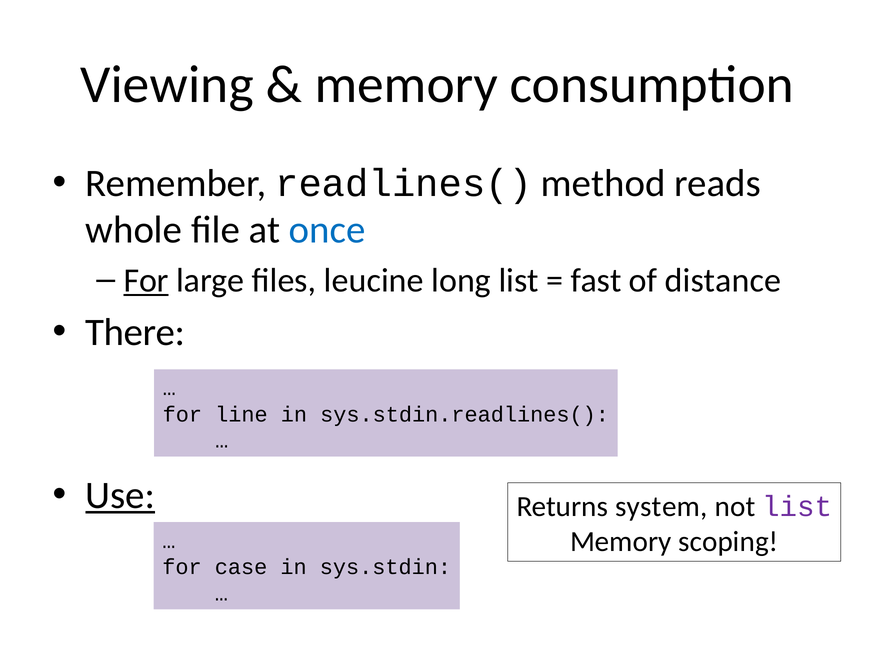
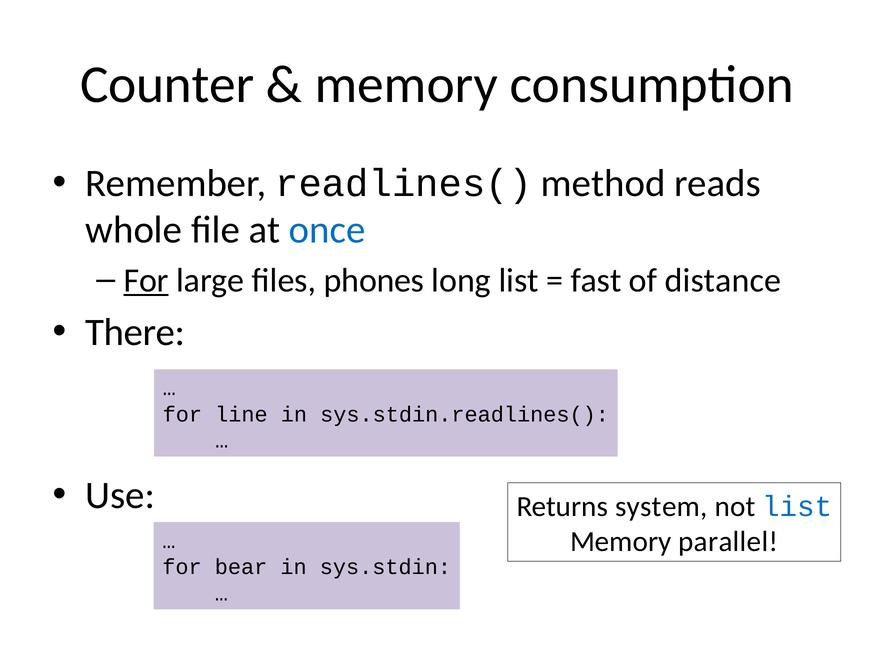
Viewing: Viewing -> Counter (167, 85)
leucine: leucine -> phones (374, 280)
Use underline: present -> none (120, 496)
list colour: purple -> blue (797, 507)
scoping: scoping -> parallel (728, 542)
case: case -> bear (241, 567)
